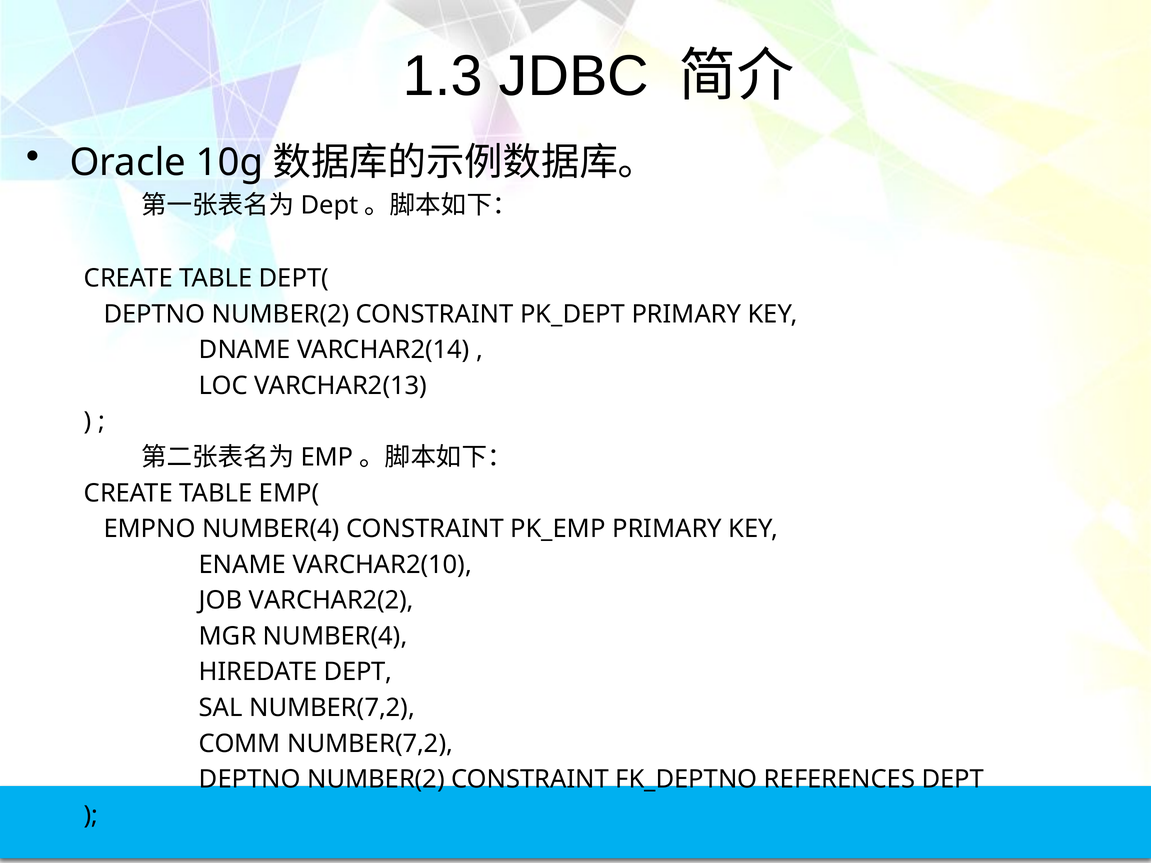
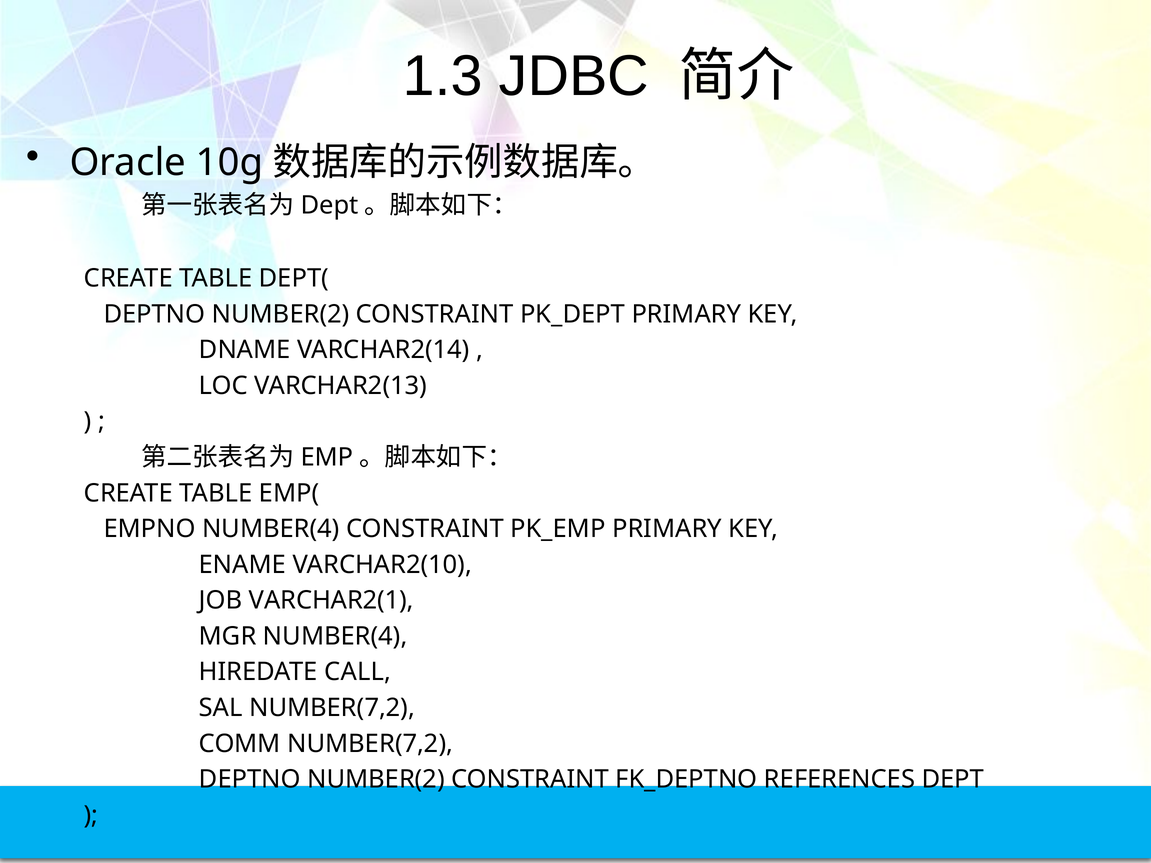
VARCHAR2(2: VARCHAR2(2 -> VARCHAR2(1 (331, 601)
HIREDATE DEPT: DEPT -> CALL (358, 672)
